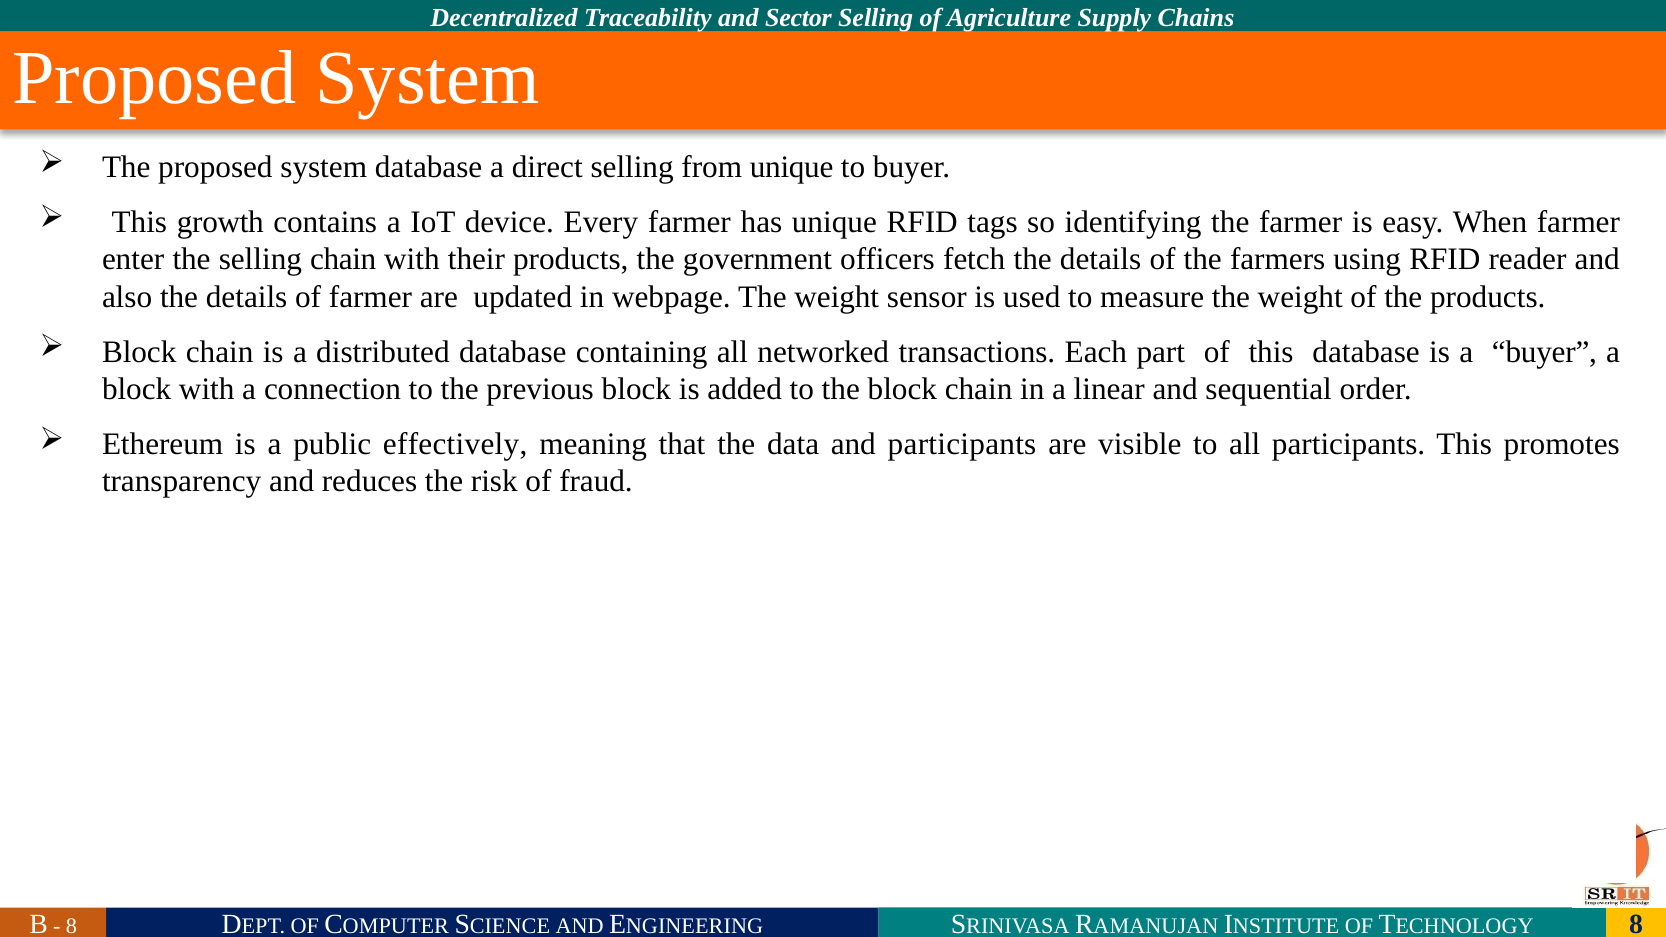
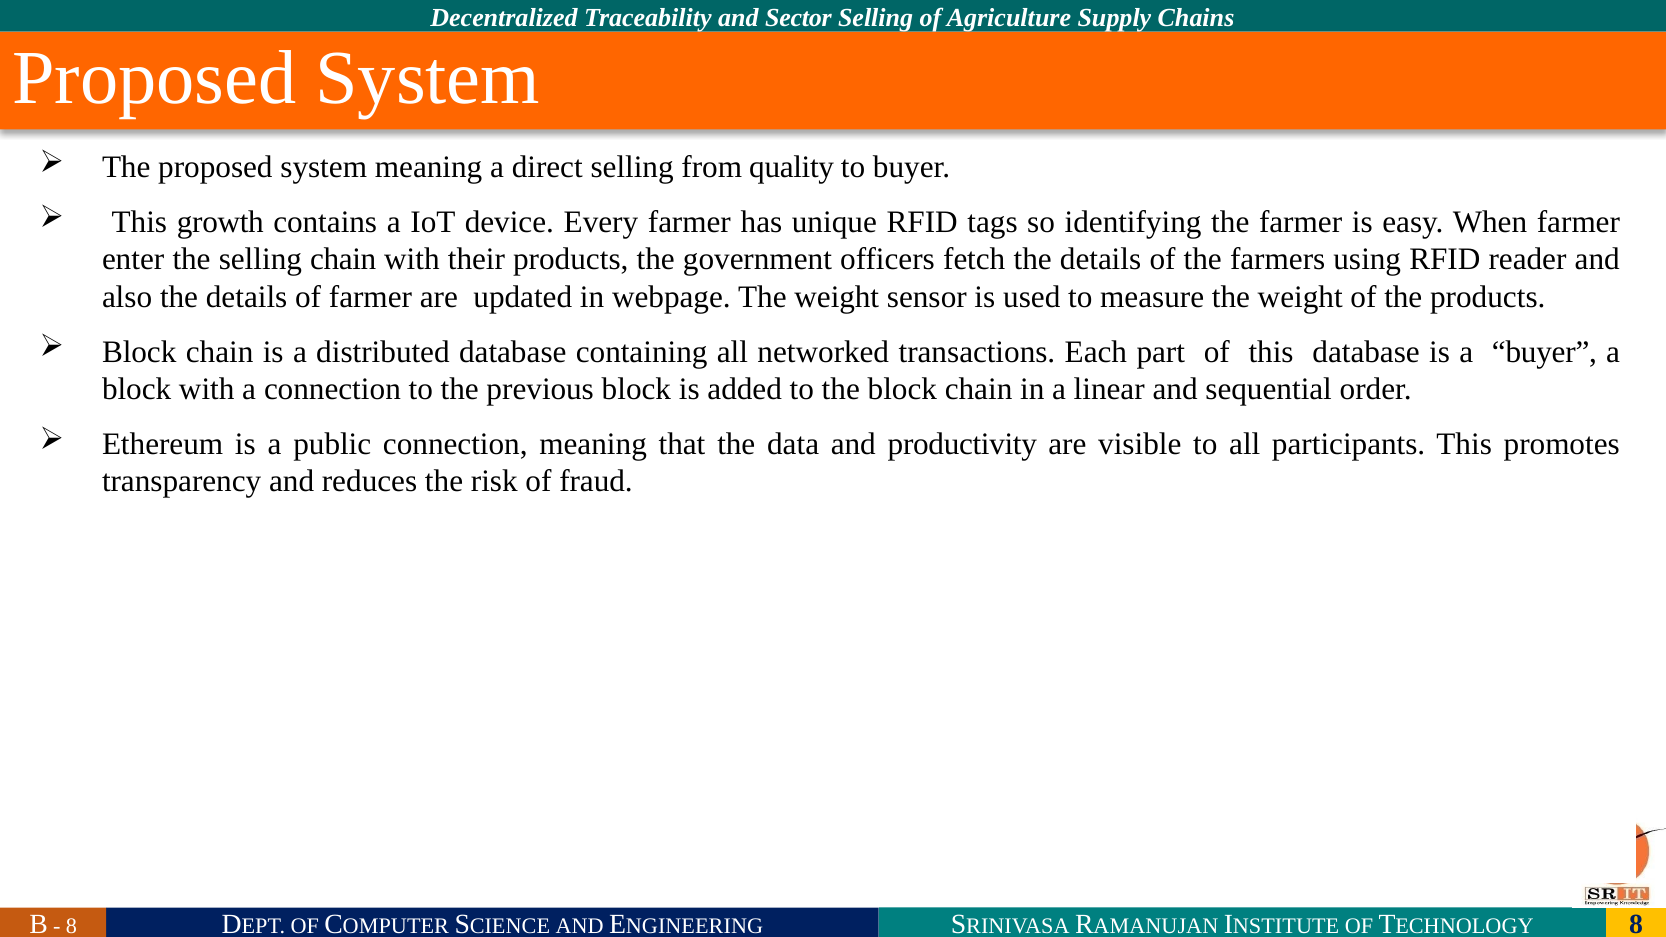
system database: database -> meaning (429, 167)
from unique: unique -> quality (792, 167)
public effectively: effectively -> connection (455, 444)
and participants: participants -> productivity (962, 444)
